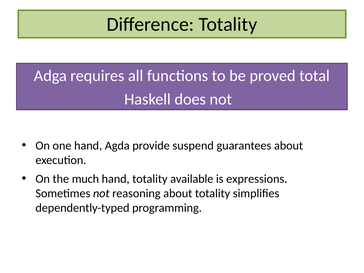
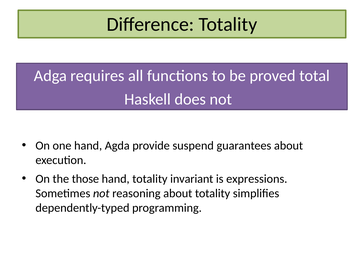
much: much -> those (85, 179)
available: available -> invariant (192, 179)
